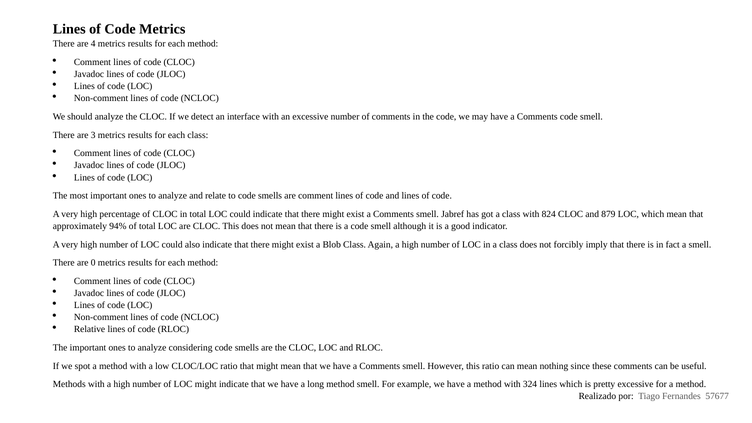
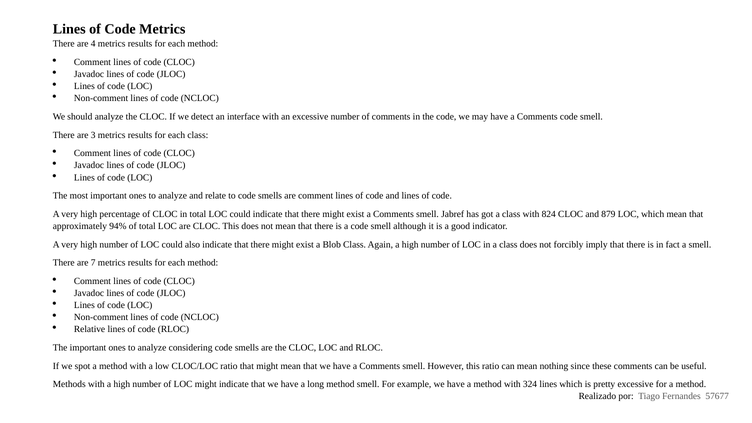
0: 0 -> 7 (93, 263)
